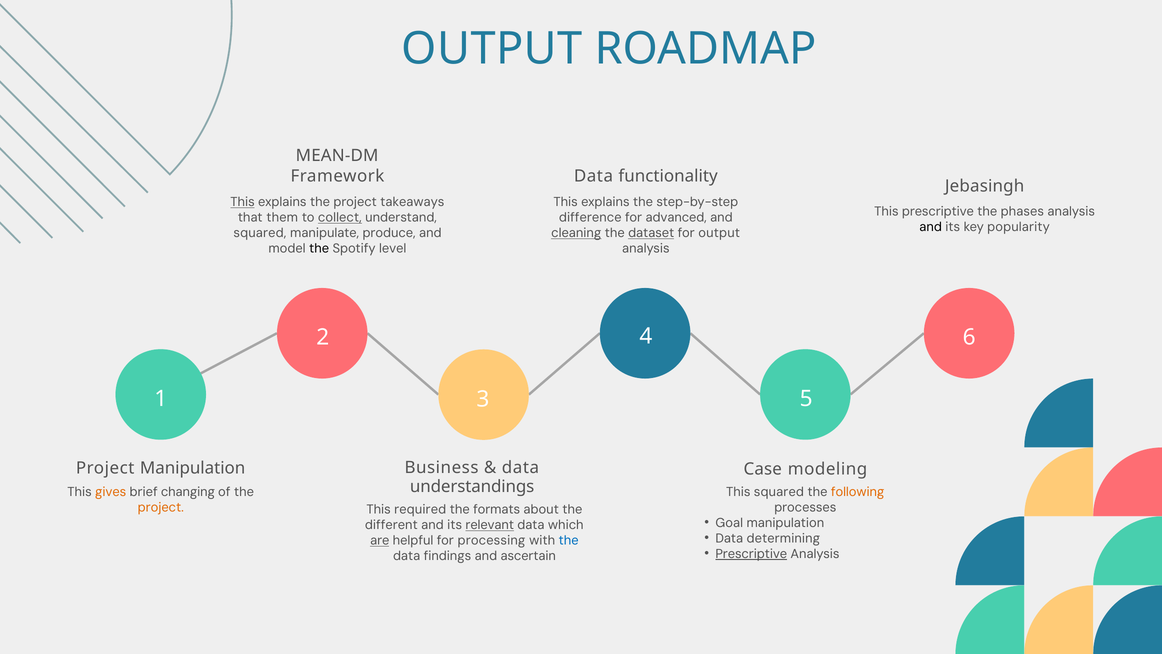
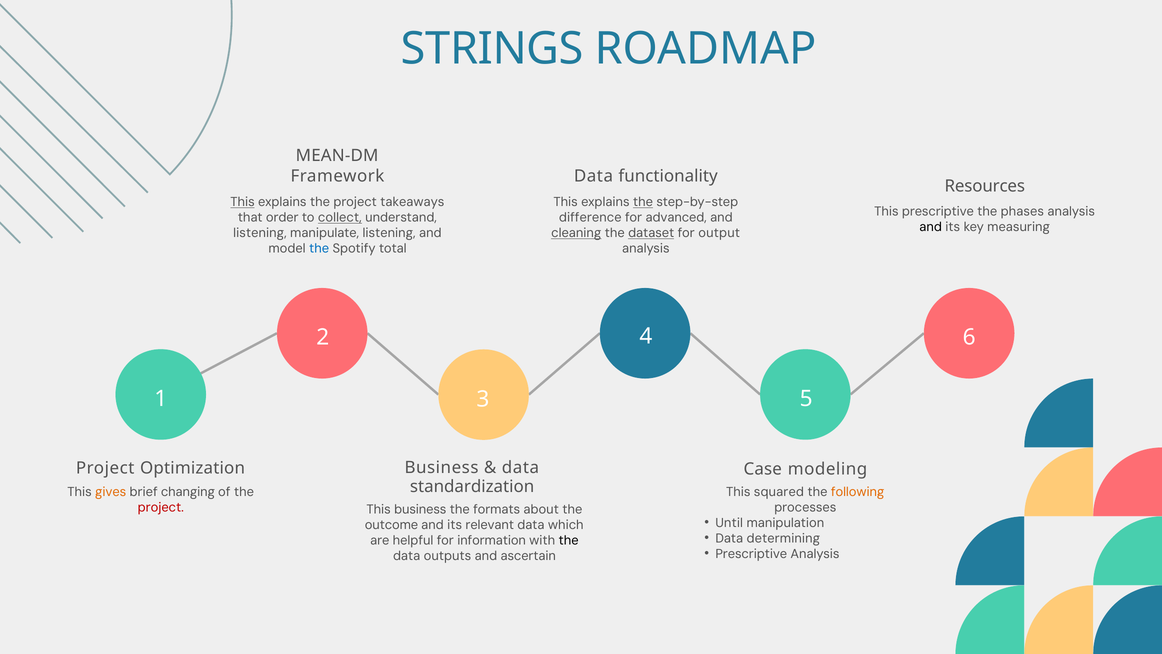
OUTPUT: OUTPUT -> STRINGS (492, 49)
Jebasingh: Jebasingh -> Resources (985, 186)
the underline: none -> present (643, 202)
them: them -> order (282, 218)
popularity: popularity -> measuring (1019, 227)
squared: squared -> listening (260, 233)
manipulate produce: produce -> listening (389, 233)
the colour: black -> blue (319, 248)
level: level -> total (393, 248)
Project Manipulation: Manipulation -> Optimization (193, 468)
understandings: understandings -> standardization (472, 486)
project colour: orange -> red (161, 507)
This required: required -> business (420, 509)
Goal: Goal -> Until (729, 523)
different: different -> outcome (391, 525)
relevant underline: present -> none (490, 525)
are underline: present -> none (380, 540)
processing: processing -> information (492, 540)
the colour: blue -> black (569, 540)
Prescriptive underline: present -> none (751, 554)
findings: findings -> outputs (447, 556)
